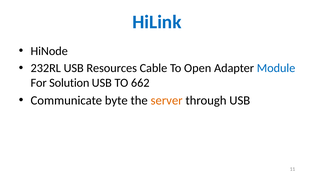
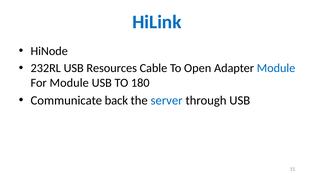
For Solution: Solution -> Module (69, 83)
662: 662 -> 180 (140, 83)
byte: byte -> back (116, 100)
server colour: orange -> blue (167, 100)
